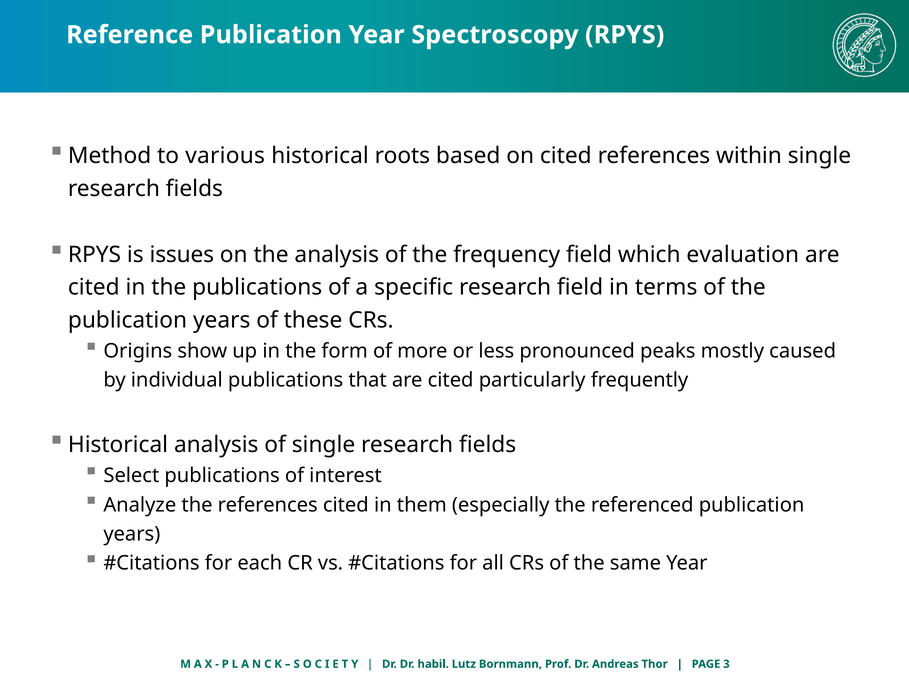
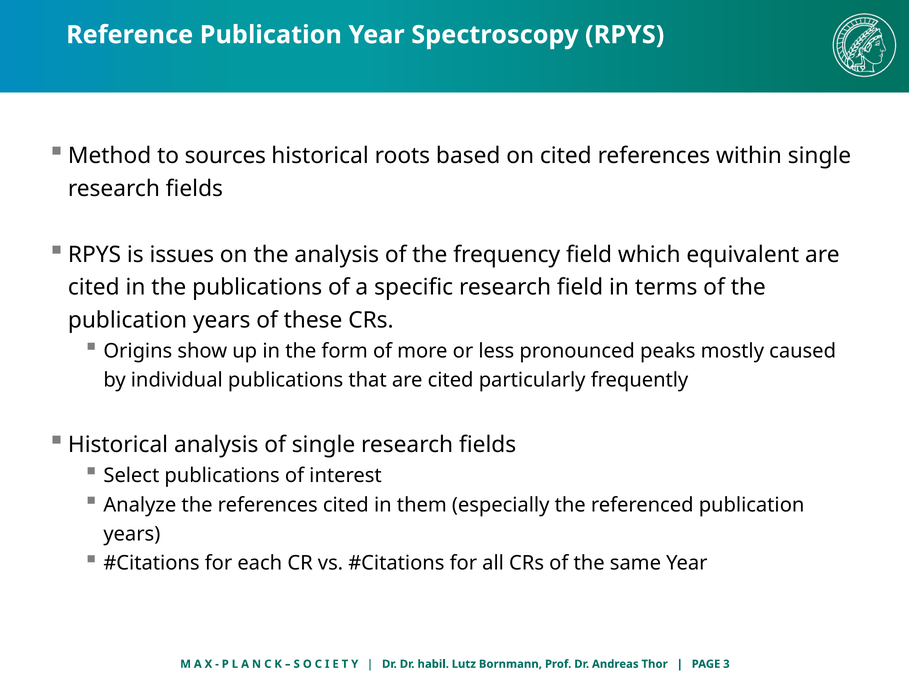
various: various -> sources (225, 156)
evaluation: evaluation -> equivalent (743, 255)
